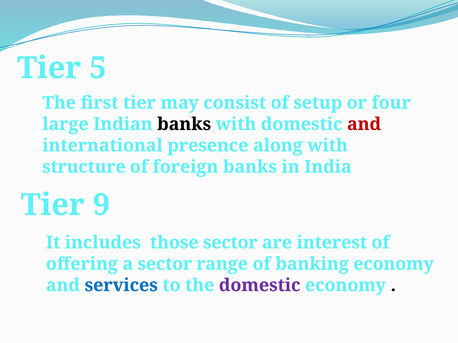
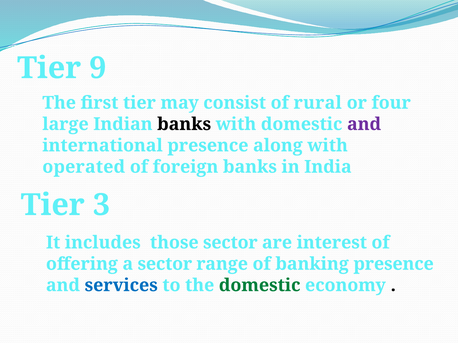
5: 5 -> 9 (98, 68)
setup: setup -> rural (318, 103)
and colour: red -> purple (364, 124)
structure: structure -> operated (84, 167)
9: 9 -> 3 (101, 205)
banking economy: economy -> presence (394, 264)
domestic colour: purple -> green (260, 286)
